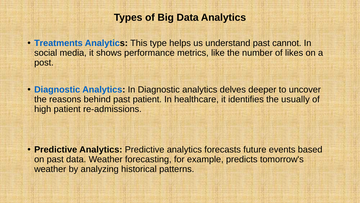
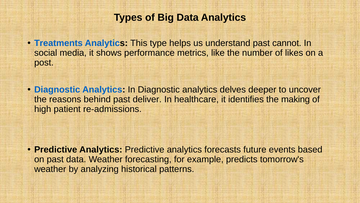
past patient: patient -> deliver (147, 99)
usually: usually -> making (296, 99)
